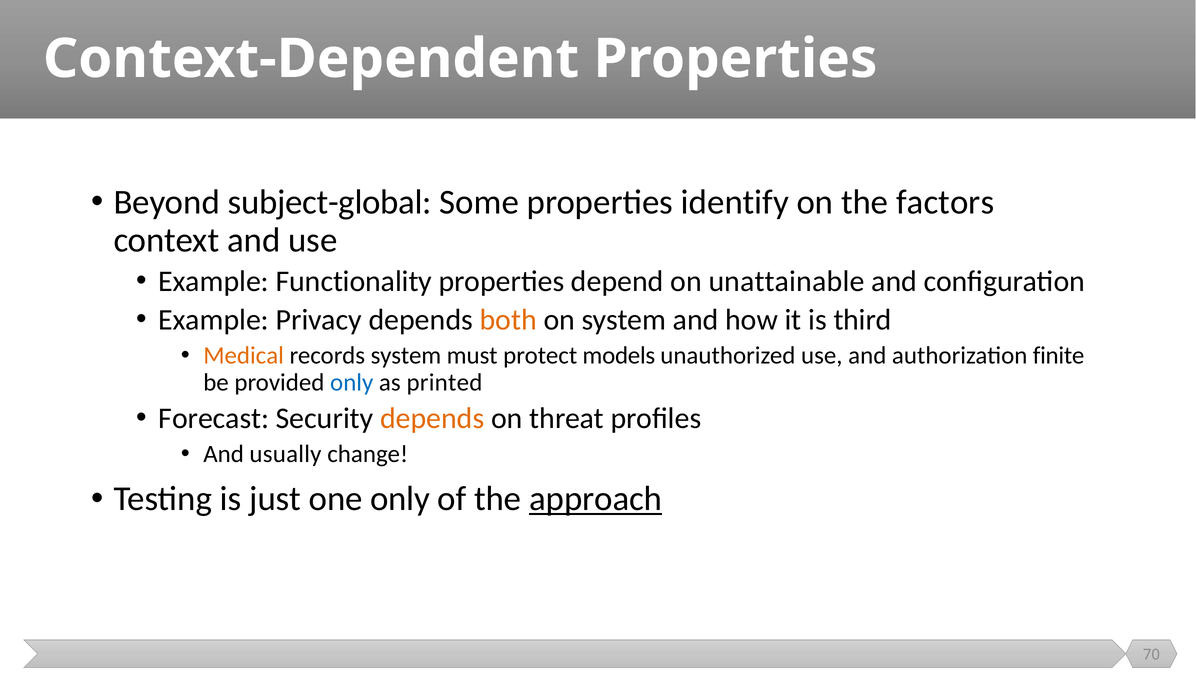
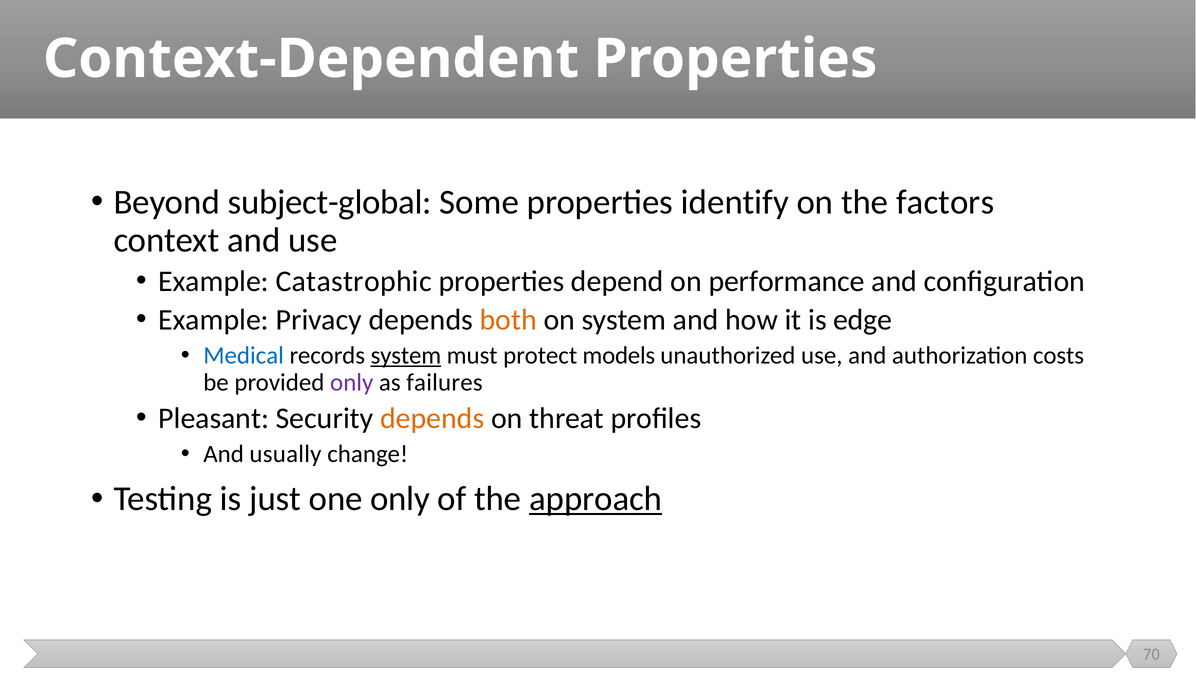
Functionality: Functionality -> Catastrophic (354, 281)
unattainable: unattainable -> performance (787, 281)
third: third -> edge (863, 320)
Medical colour: orange -> blue (244, 355)
system underline: none -> present (406, 355)
finite: finite -> costs (1059, 355)
only colour: blue -> purple (352, 382)
printed: printed -> failures (444, 382)
Forecast: Forecast -> Pleasant (214, 418)
